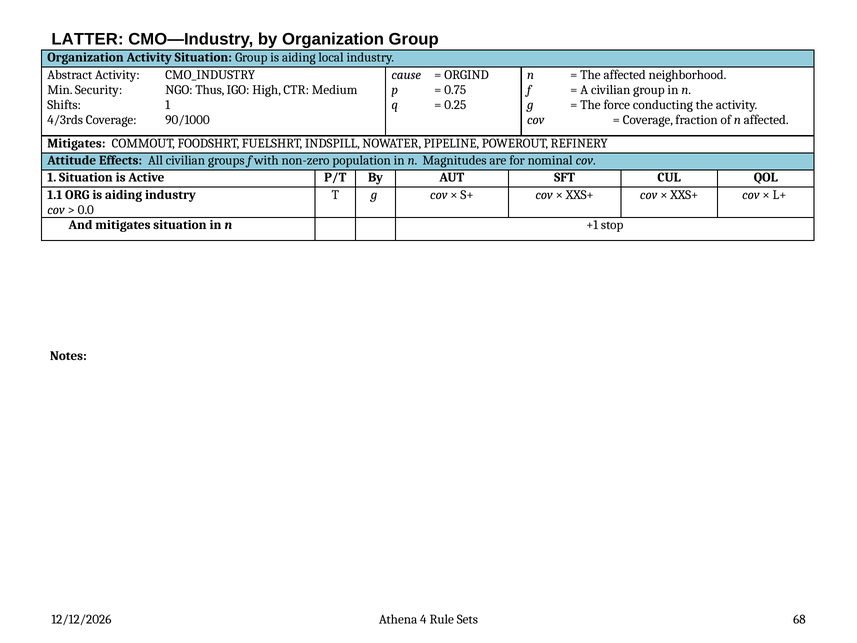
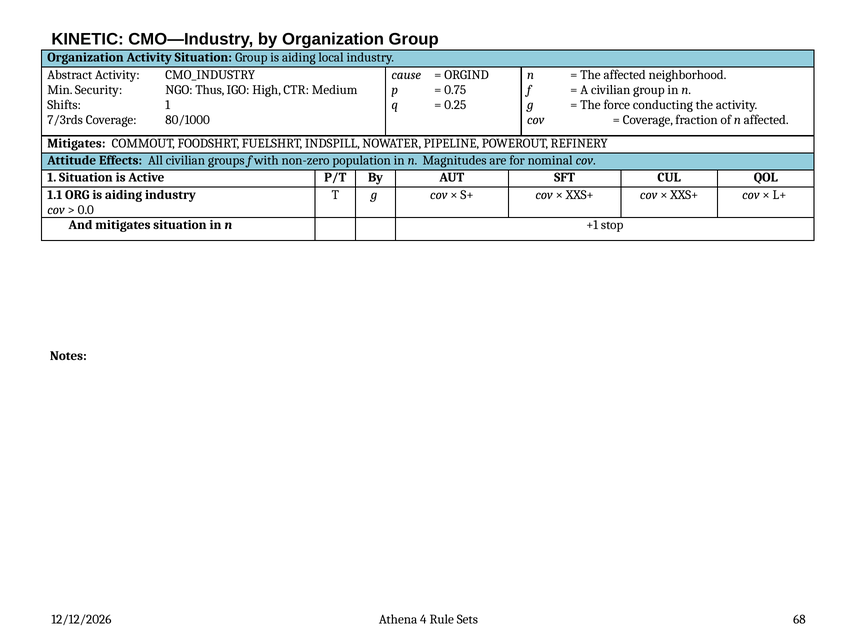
LATTER: LATTER -> KINETIC (88, 39)
4/3rds: 4/3rds -> 7/3rds (65, 120)
90/1000: 90/1000 -> 80/1000 (188, 120)
